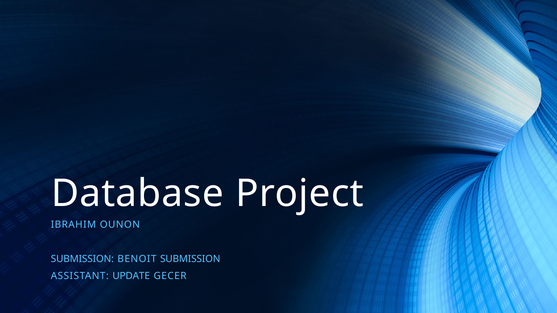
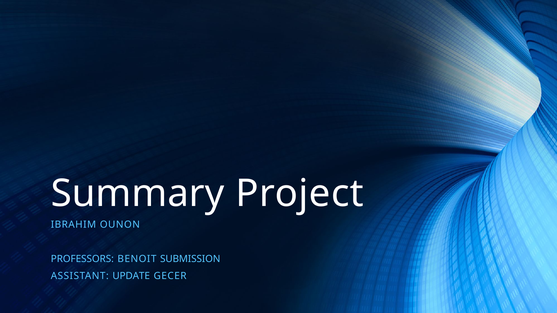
Database: Database -> Summary (138, 194)
SUBMISSION: SUBMISSION -> PROFESSORS (82, 259)
